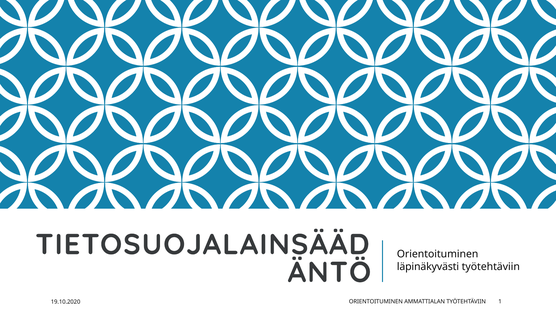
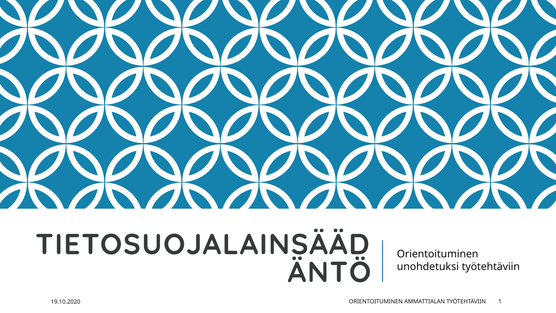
läpinäkyvästi: läpinäkyvästi -> unohdetuksi (428, 267)
